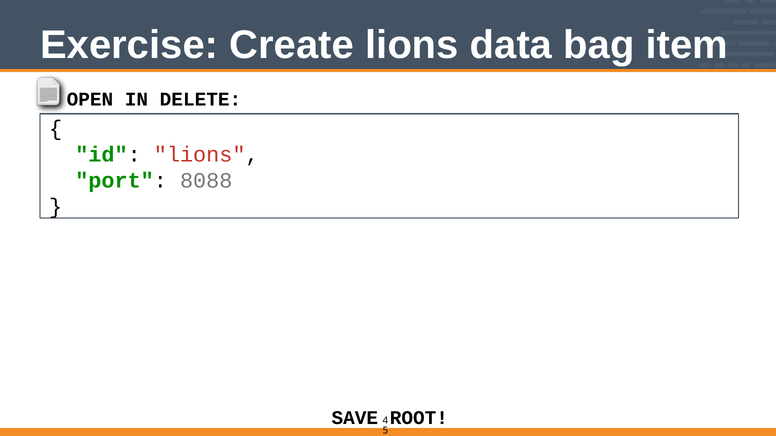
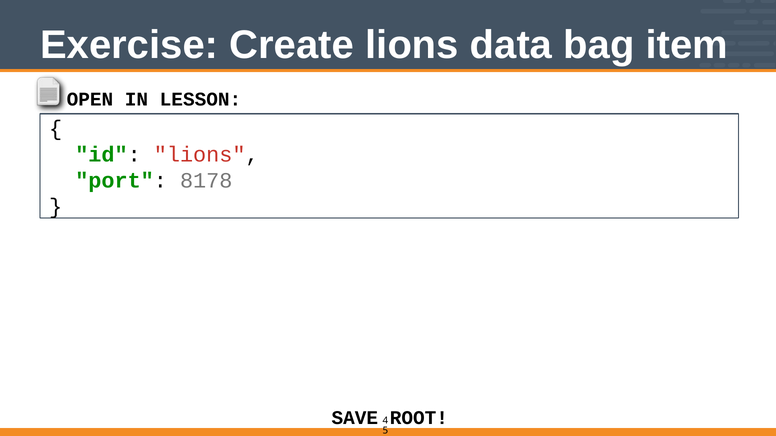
DELETE: DELETE -> LESSON (200, 100)
8088: 8088 -> 8178 (206, 181)
